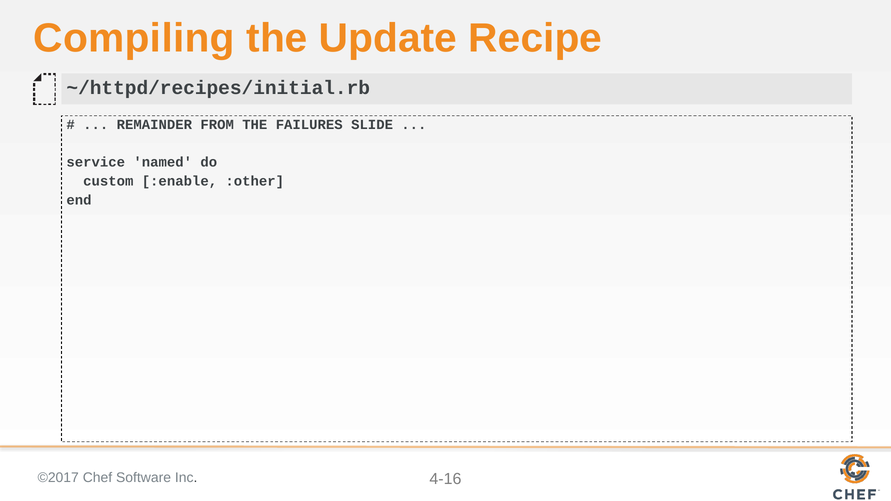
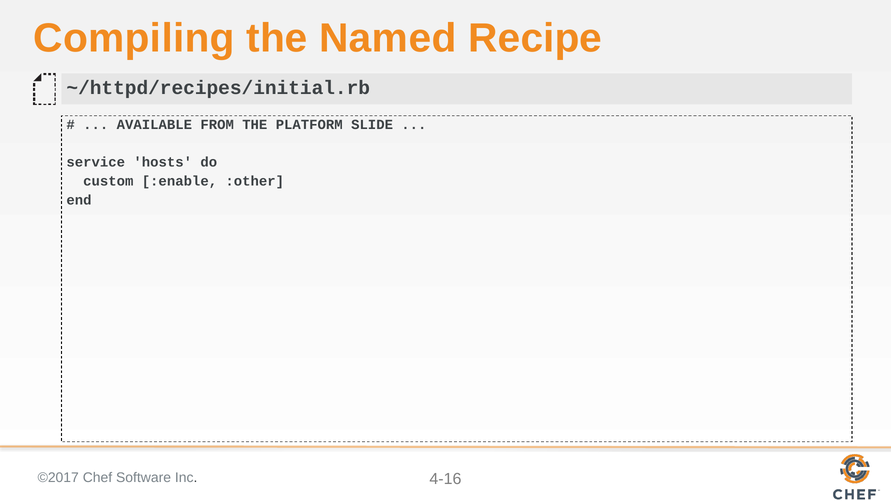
Update: Update -> Named (388, 39)
REMAINDER: REMAINDER -> AVAILABLE (154, 124)
FAILURES: FAILURES -> PLATFORM (309, 124)
named: named -> hosts (163, 162)
